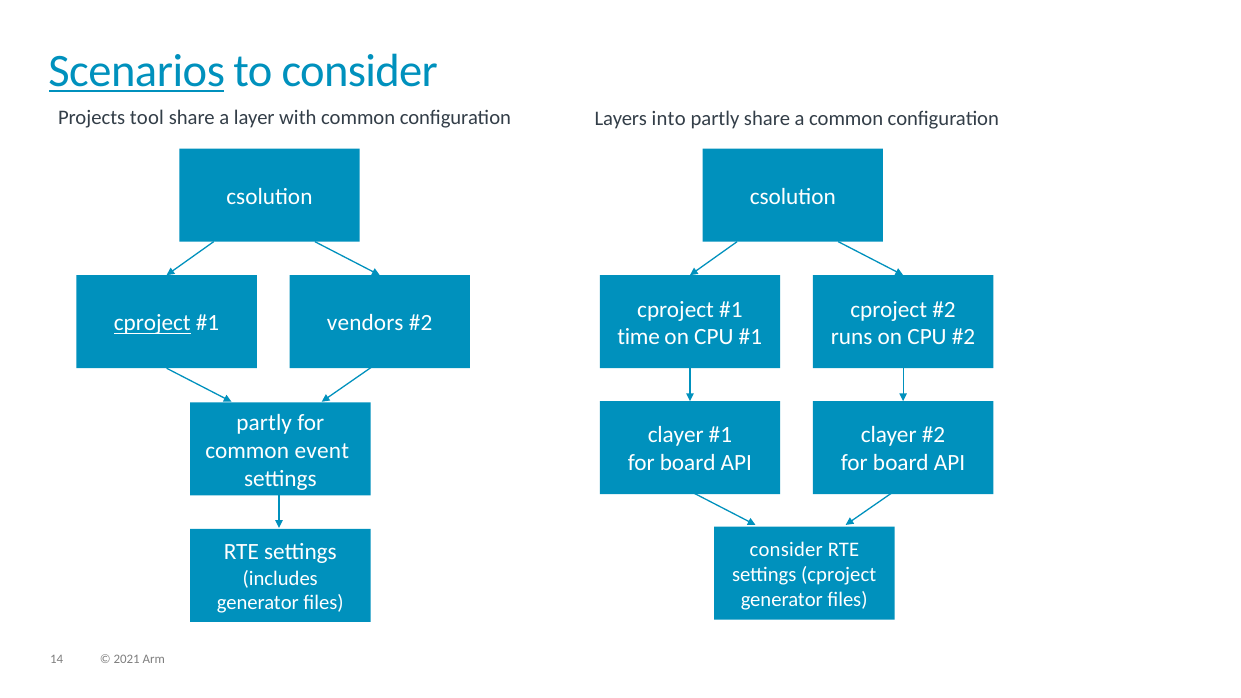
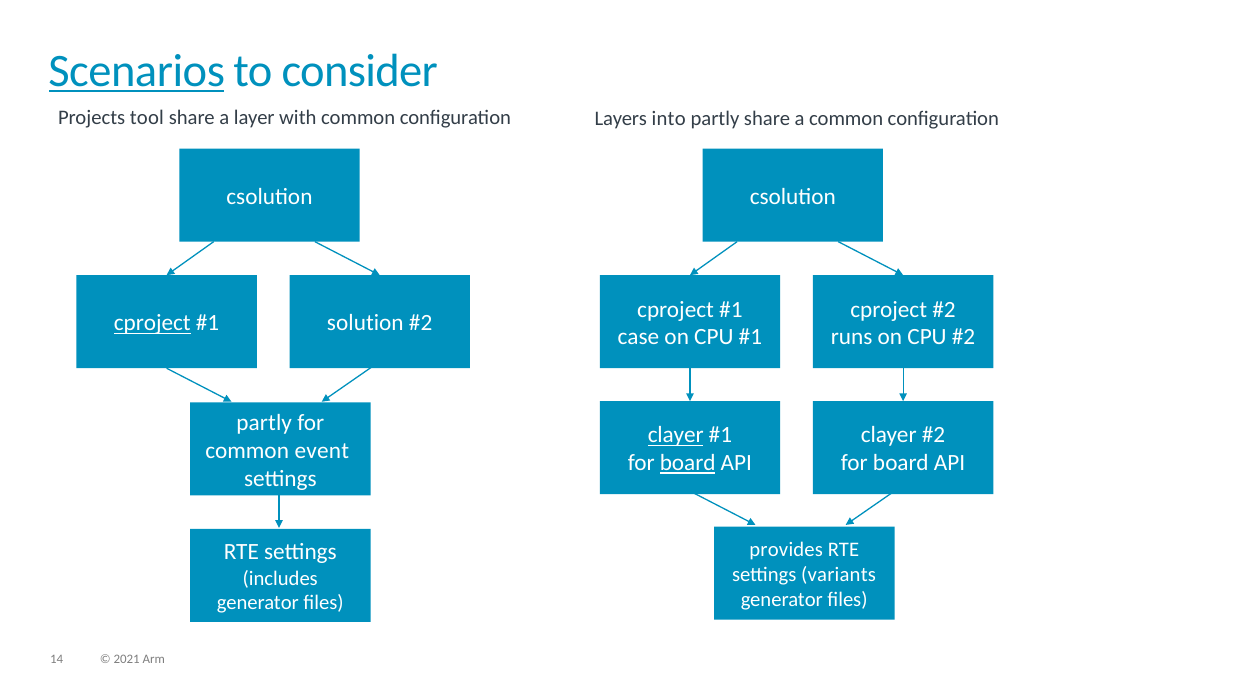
vendors: vendors -> solution (365, 323)
time: time -> case (638, 337)
clayer underline: none -> present (676, 435)
board underline: none -> present (688, 463)
consider: consider -> provides (786, 550)
settings cproject: cproject -> variants (839, 575)
